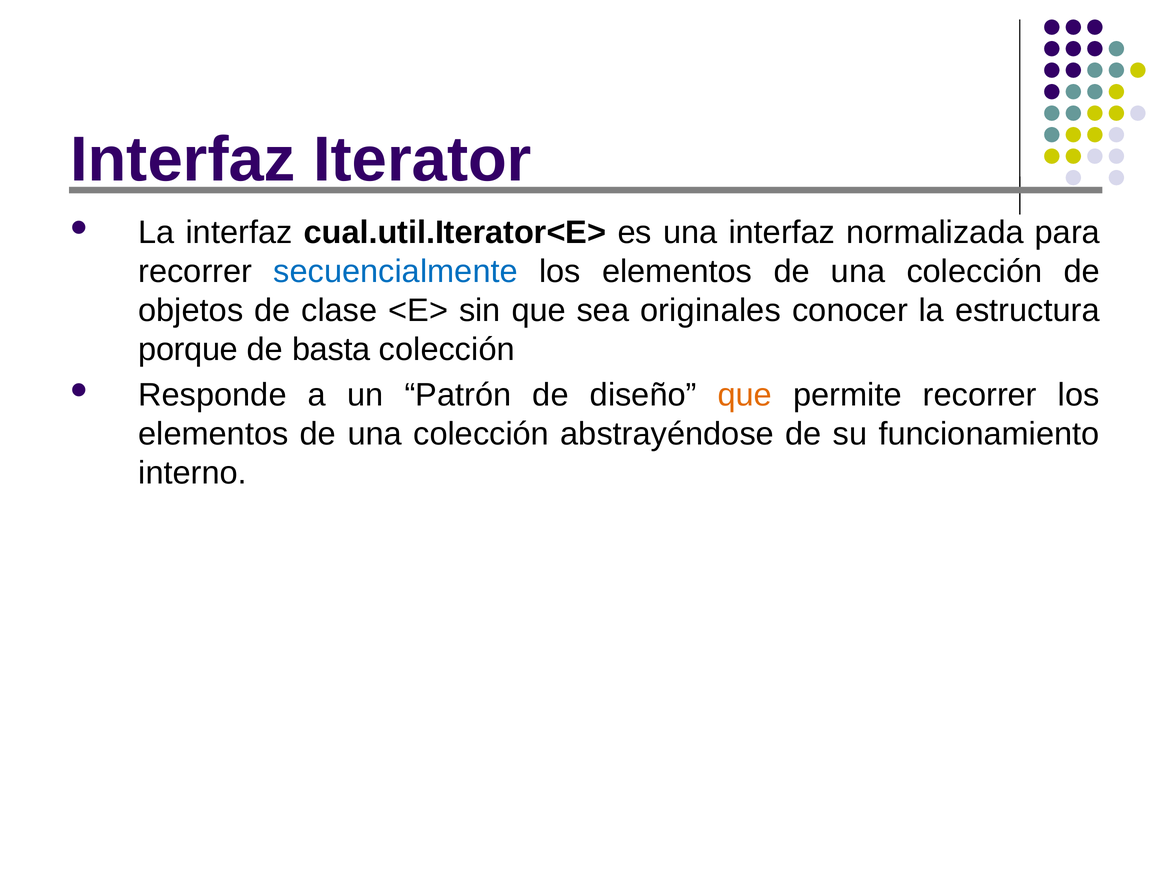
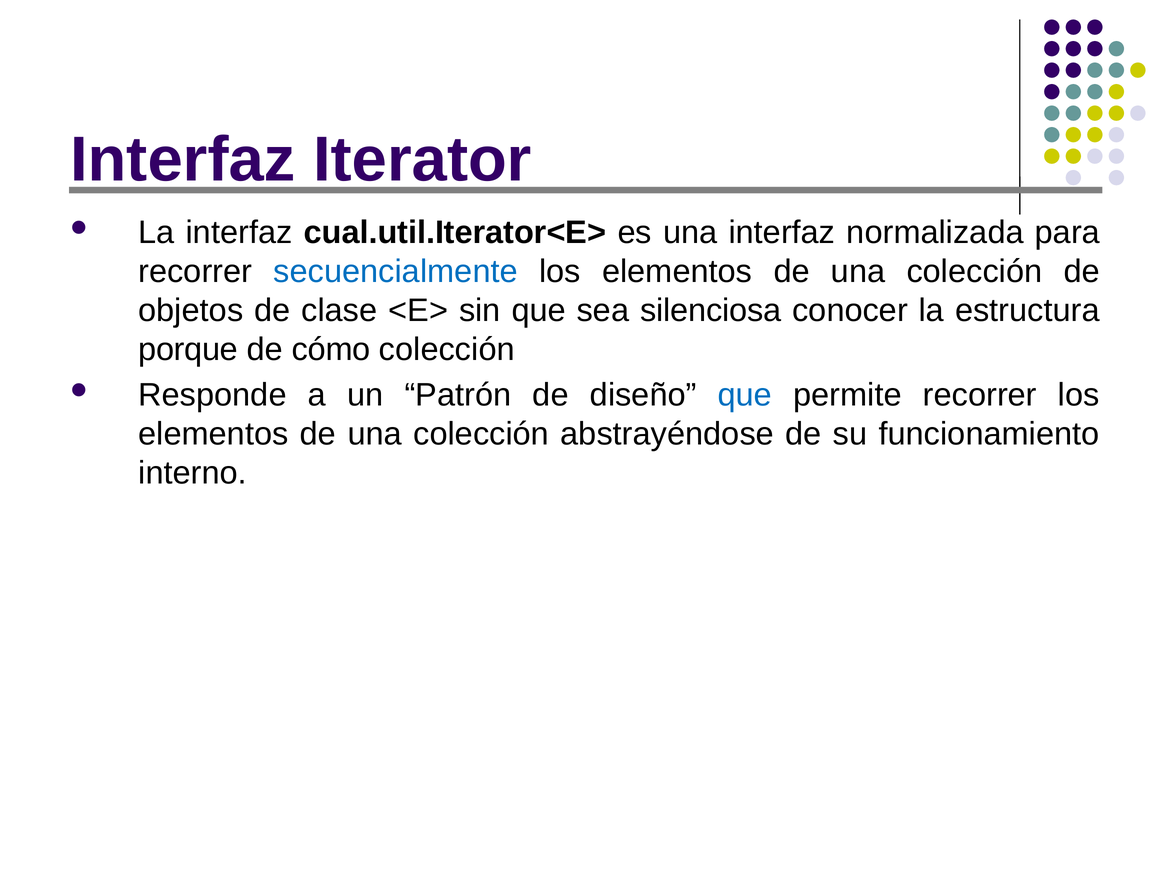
originales: originales -> silenciosa (711, 311)
basta: basta -> cómo (331, 350)
que colour: orange -> blue (745, 395)
